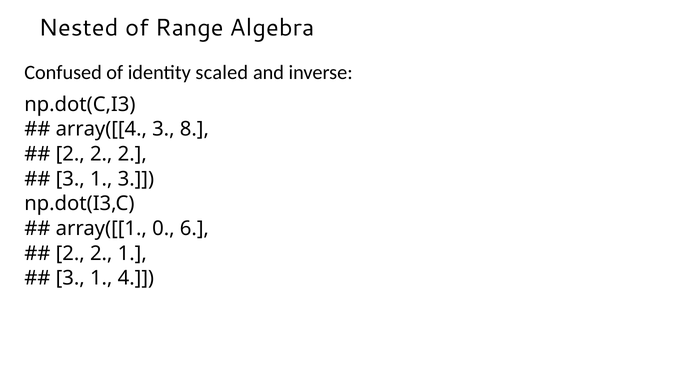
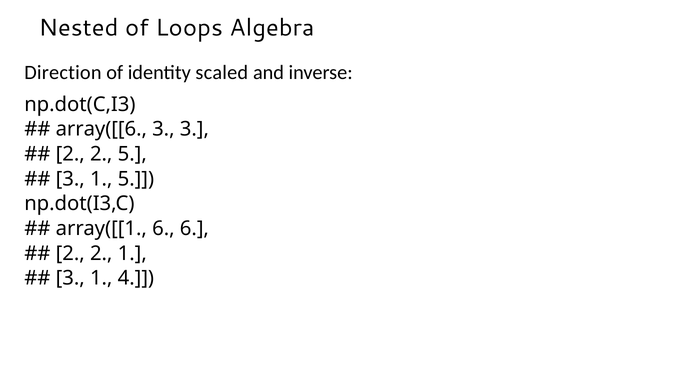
Range: Range -> Loops (189, 28)
Confused: Confused -> Direction (63, 72)
array([[4: array([[4 -> array([[6 (101, 129)
3 8: 8 -> 3 (194, 129)
2 2 2: 2 -> 5 (132, 154)
1 3: 3 -> 5 (136, 179)
array([[1 0: 0 -> 6 (163, 228)
